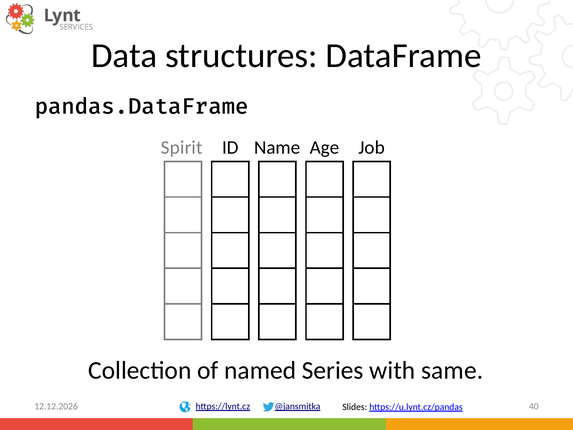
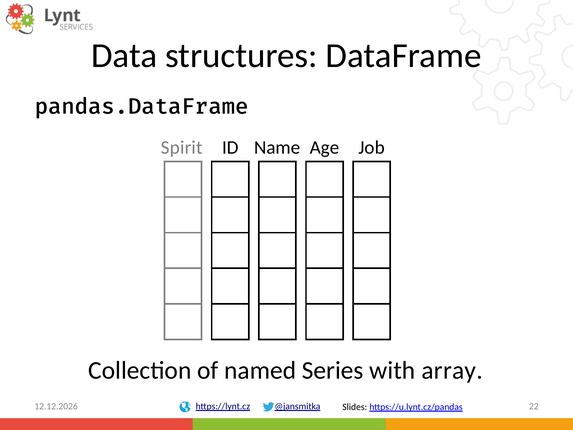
same: same -> array (452, 370)
40: 40 -> 22 (534, 406)
